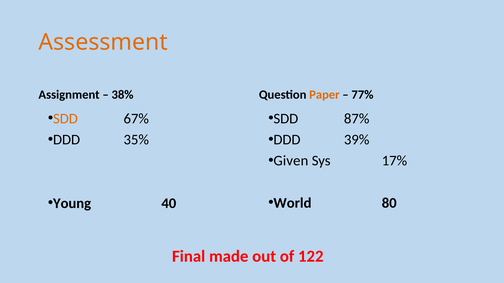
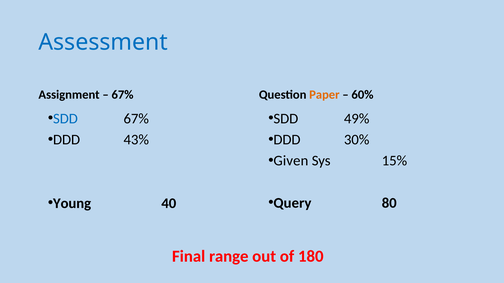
Assessment colour: orange -> blue (103, 42)
38%: 38% -> 67% (123, 95)
77%: 77% -> 60% (362, 95)
87%: 87% -> 49% (357, 119)
SDD colour: orange -> blue (65, 119)
39%: 39% -> 30% (357, 140)
35%: 35% -> 43% (136, 140)
17%: 17% -> 15% (394, 161)
World: World -> Query (292, 203)
made: made -> range (229, 257)
122: 122 -> 180 (311, 257)
